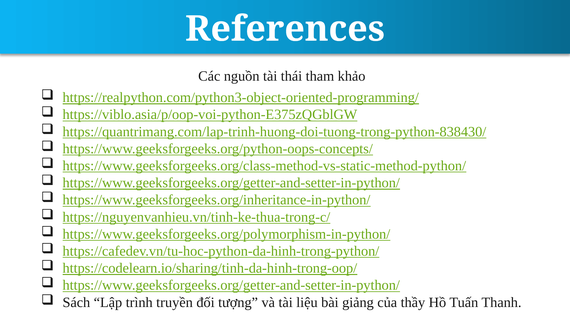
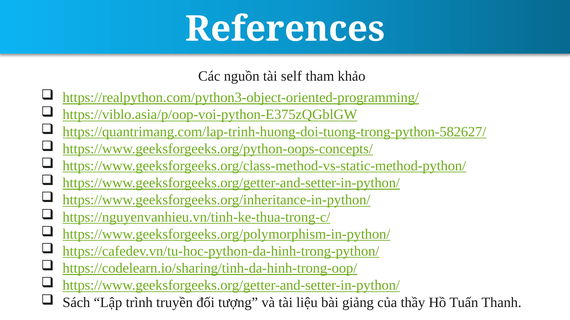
thái: thái -> self (291, 76)
https://quantrimang.com/lap-trinh-huong-doi-tuong-trong-python-838430/: https://quantrimang.com/lap-trinh-huong-doi-tuong-trong-python-838430/ -> https://quantrimang.com/lap-trinh-huong-doi-tuong-trong-python-582627/ (274, 132)
